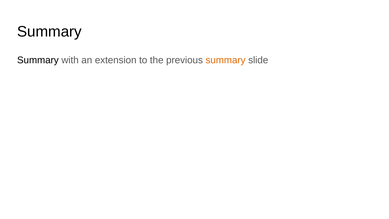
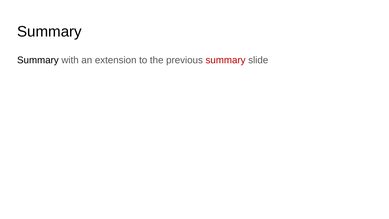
summary colour: orange -> red (226, 60)
